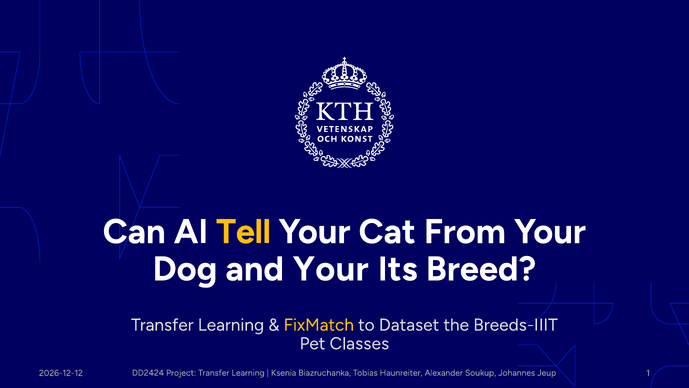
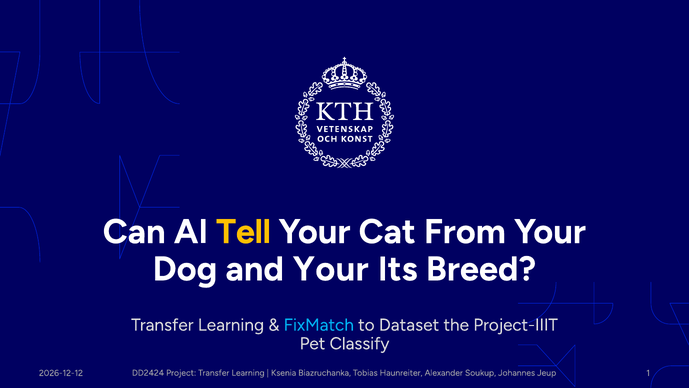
FixMatch colour: yellow -> light blue (319, 325)
Breeds-IIIT: Breeds-IIIT -> Project-IIIT (516, 325)
Classes: Classes -> Classify (360, 343)
